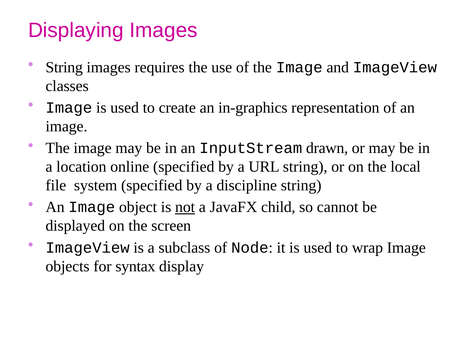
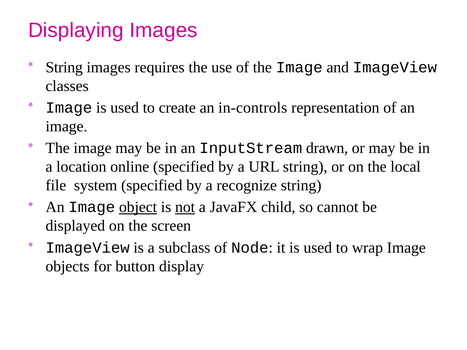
in-graphics: in-graphics -> in-controls (253, 108)
discipline: discipline -> recognize (247, 186)
object underline: none -> present (138, 207)
syntax: syntax -> button (135, 266)
